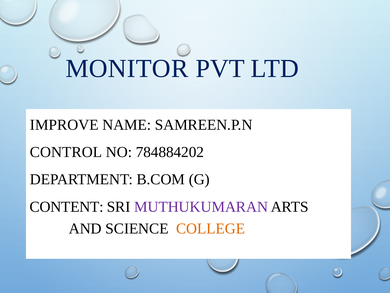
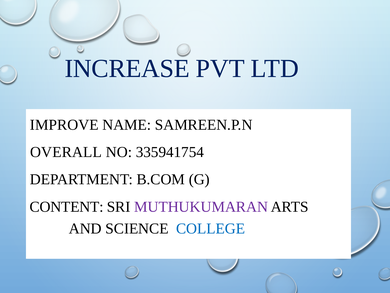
MONITOR: MONITOR -> INCREASE (127, 68)
CONTROL: CONTROL -> OVERALL (66, 152)
784884202: 784884202 -> 335941754 (170, 152)
COLLEGE colour: orange -> blue (211, 228)
